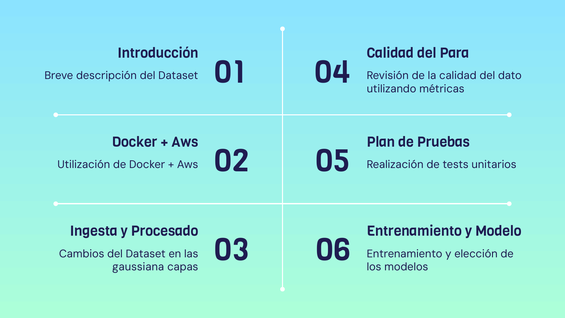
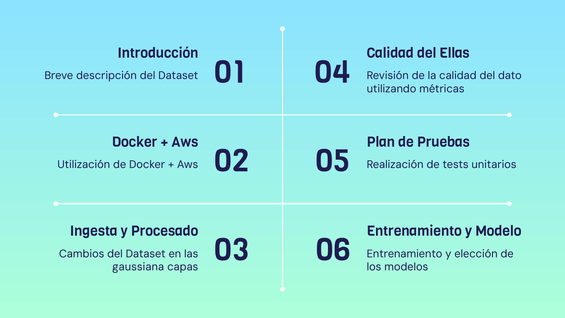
Para: Para -> Ellas (454, 53)
